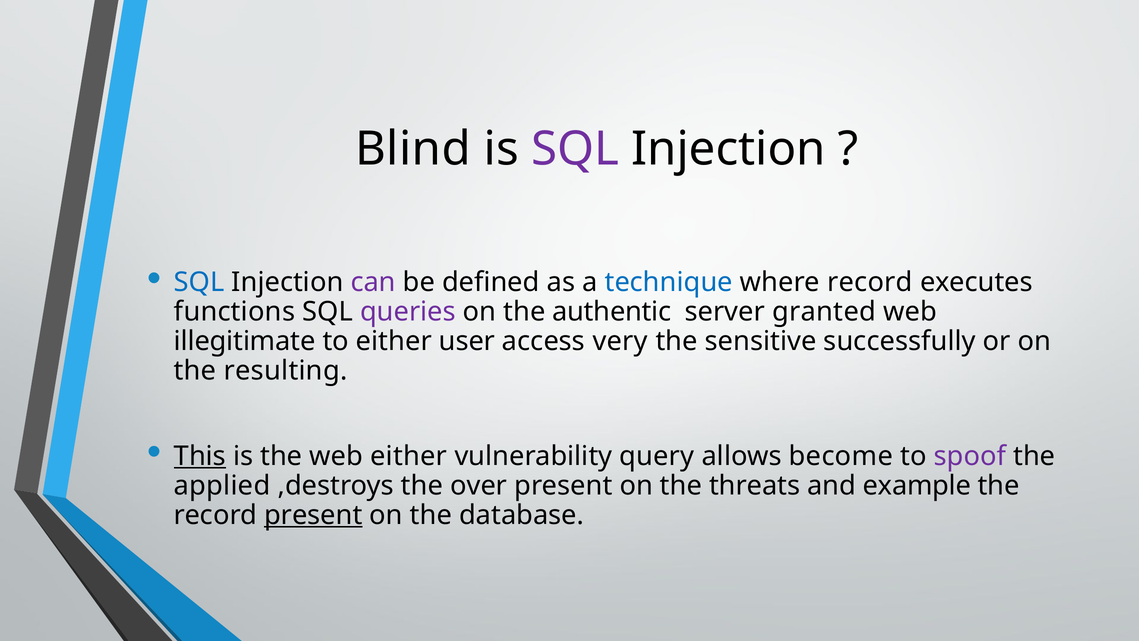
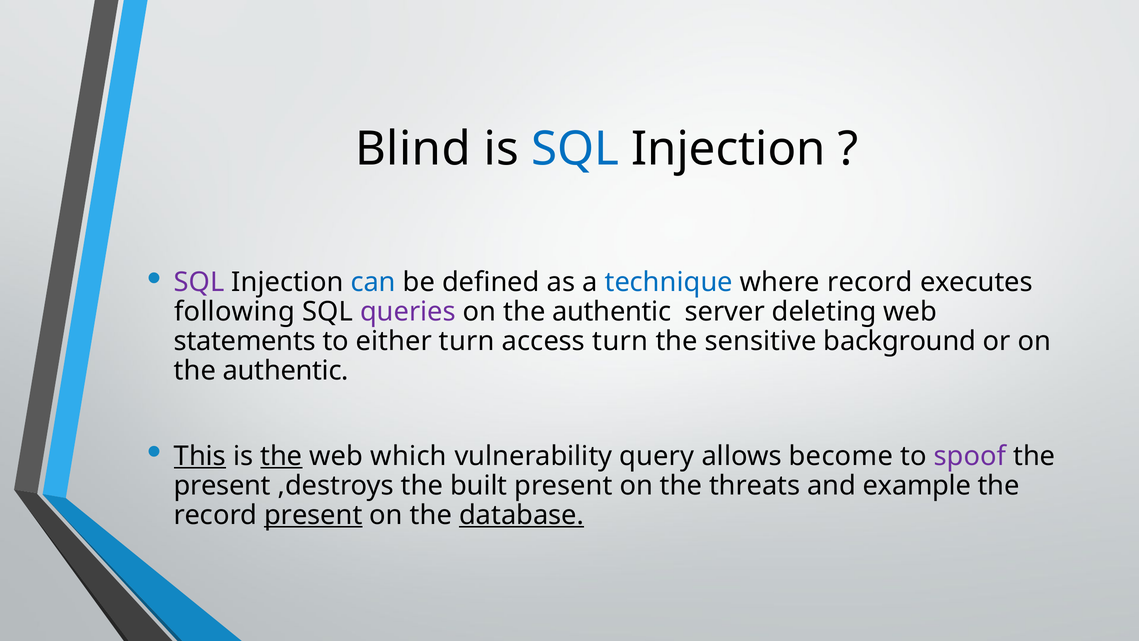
SQL colour: purple -> blue (575, 149)
SQL colour: blue -> purple (199, 282)
can colour: purple -> blue (373, 282)
functions: functions -> following (234, 312)
granted: granted -> deleting (824, 312)
illegitimate: illegitimate -> statements (245, 341)
either user: user -> turn (467, 341)
access very: very -> turn (620, 341)
successfully: successfully -> background (900, 341)
resulting: resulting -> authentic (286, 371)
the underline: none -> present (281, 456)
web either: either -> which (409, 456)
applied: applied -> present (222, 485)
over: over -> built (479, 485)
database underline: none -> present (522, 515)
